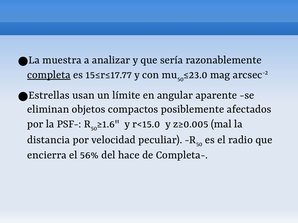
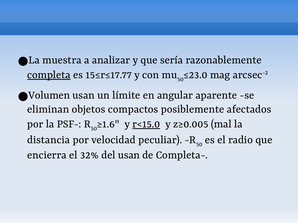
Estrellas: Estrellas -> Volumen (49, 95)
r<15.0 underline: none -> present (146, 124)
56%: 56% -> 32% (89, 155)
del hace: hace -> usan (129, 155)
